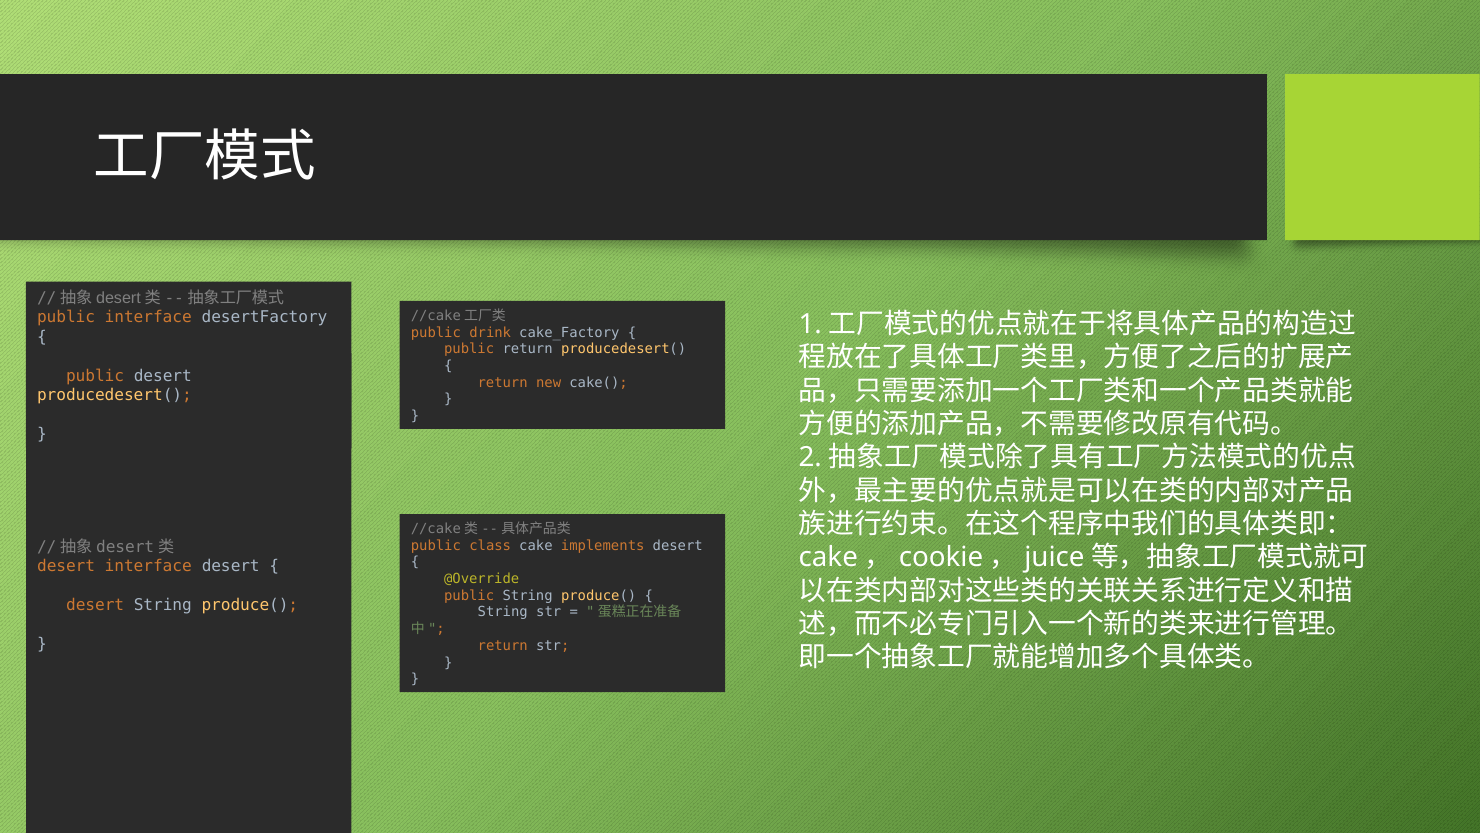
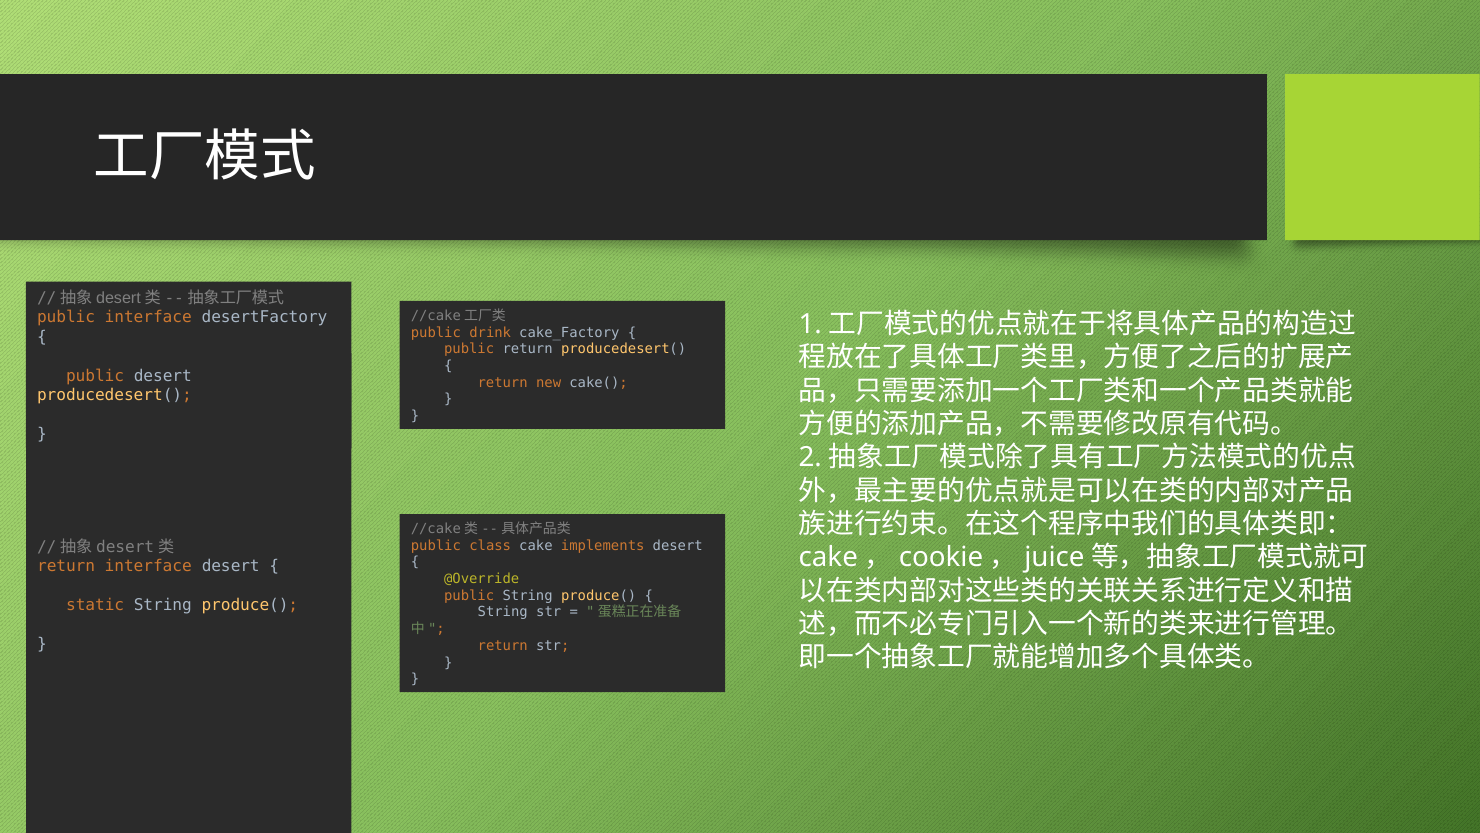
desert: desert -> return (66, 566)
desert: desert -> static (95, 605)
